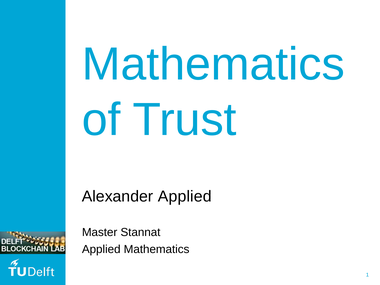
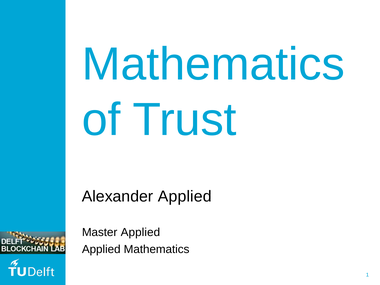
Master Stannat: Stannat -> Applied (140, 232)
